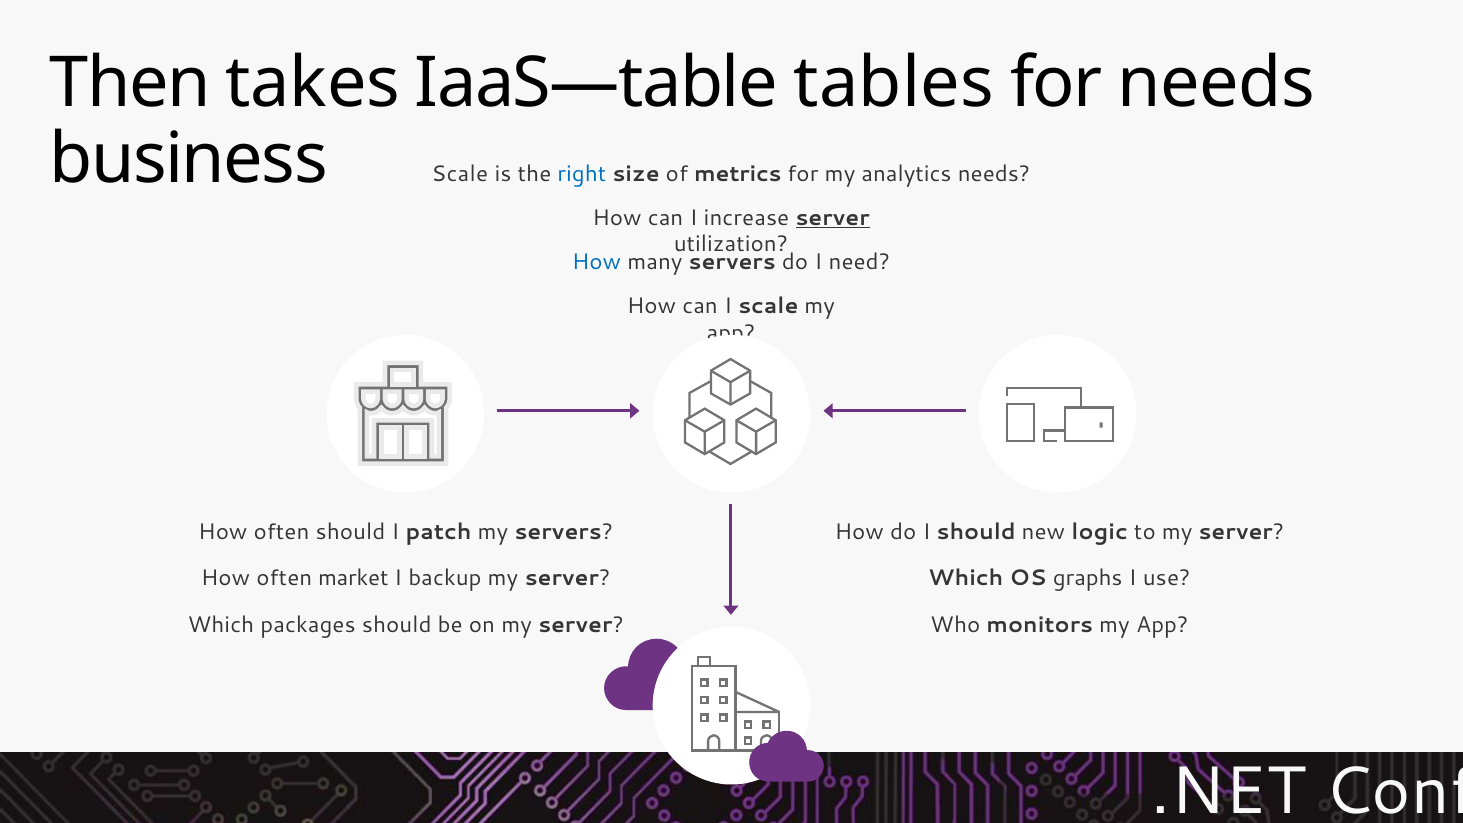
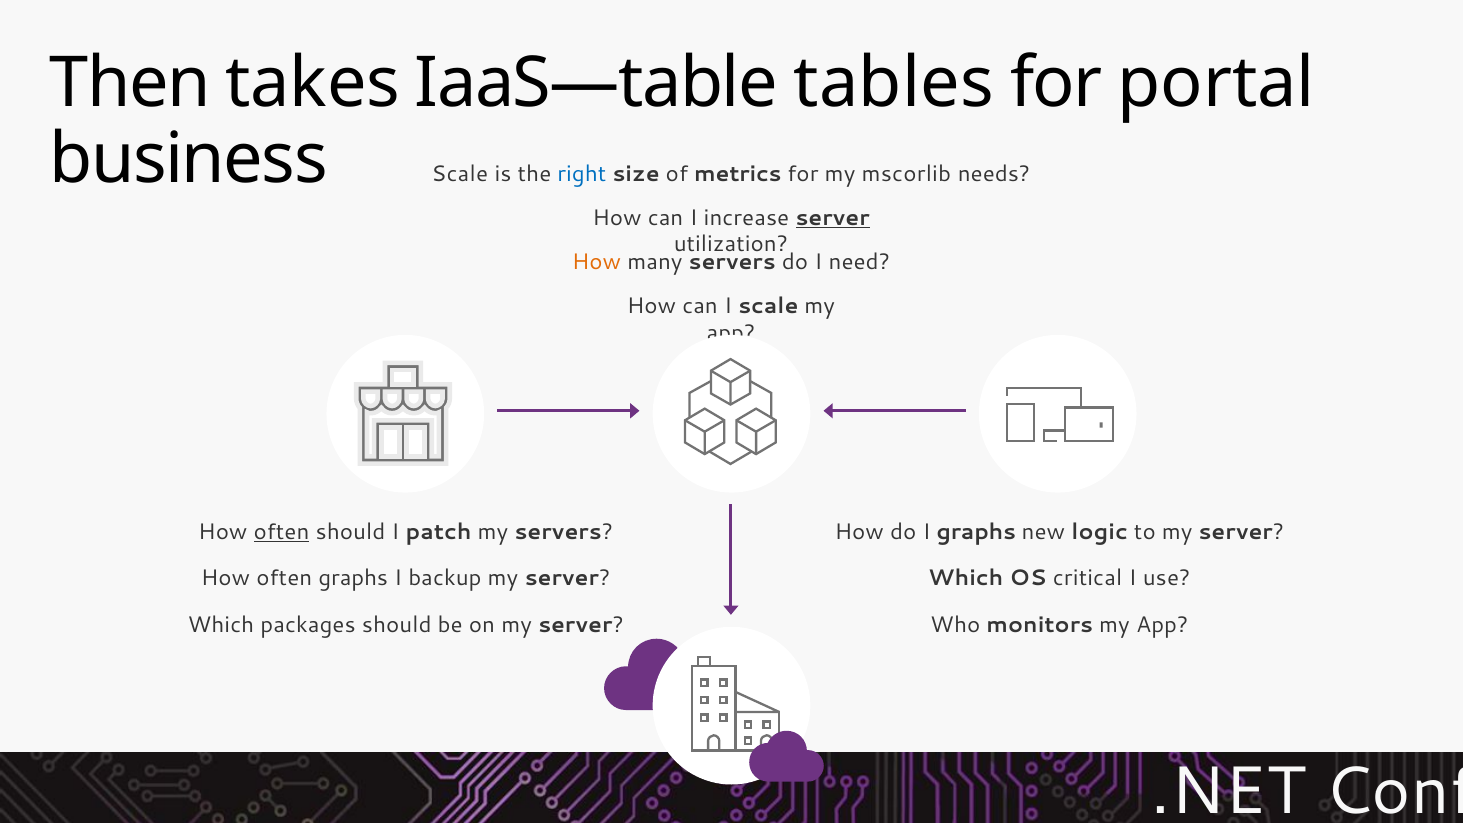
for needs: needs -> portal (1216, 83)
analytics: analytics -> mscorlib (906, 174)
How colour: blue -> orange (596, 262)
often underline: none -> present (282, 532)
I should: should -> graphs (976, 532)
often market: market -> graphs (353, 578)
graphs: graphs -> critical (1088, 578)
